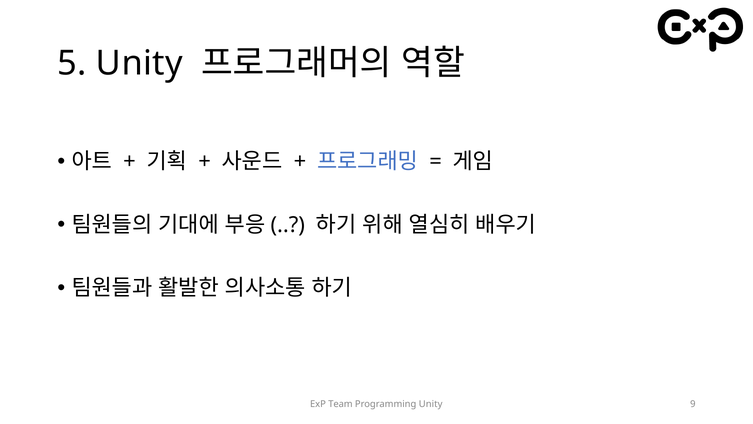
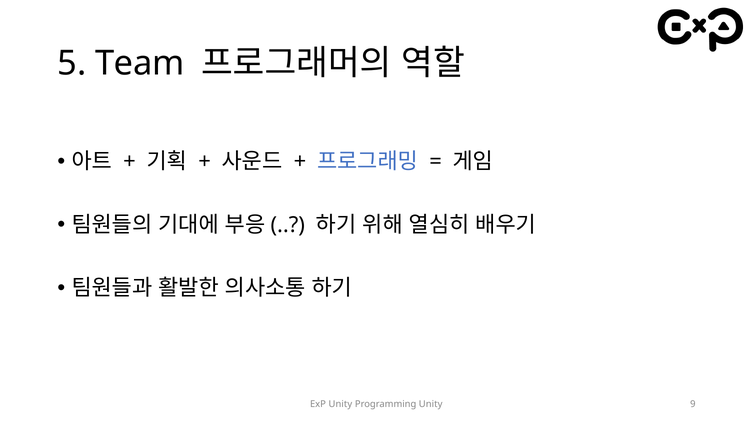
5 Unity: Unity -> Team (140, 63)
ExP Team: Team -> Unity (340, 404)
